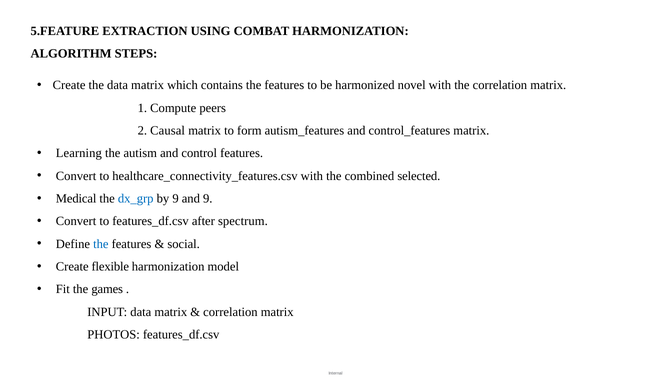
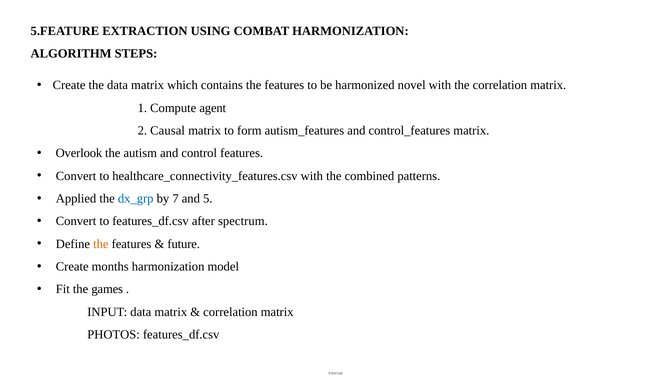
peers: peers -> agent (213, 108)
Learning: Learning -> Overlook (79, 153)
selected: selected -> patterns (419, 176)
Medical: Medical -> Applied (76, 198)
by 9: 9 -> 7 (176, 198)
and 9: 9 -> 5 (208, 198)
the colour: blue -> orange (101, 244)
social: social -> future (184, 244)
flexible: flexible -> months (110, 266)
